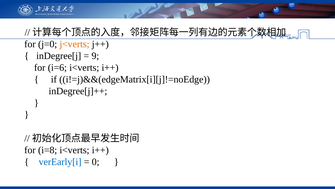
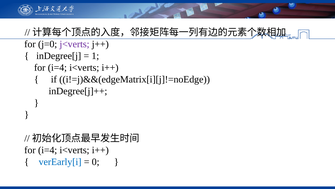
j<verts colour: orange -> purple (74, 44)
9: 9 -> 1 (95, 56)
i=6: i=6 -> i=4 (57, 67)
i=8: i=8 -> i=4 (48, 150)
